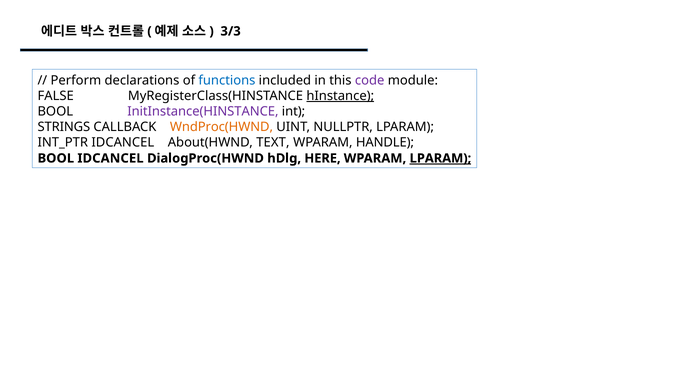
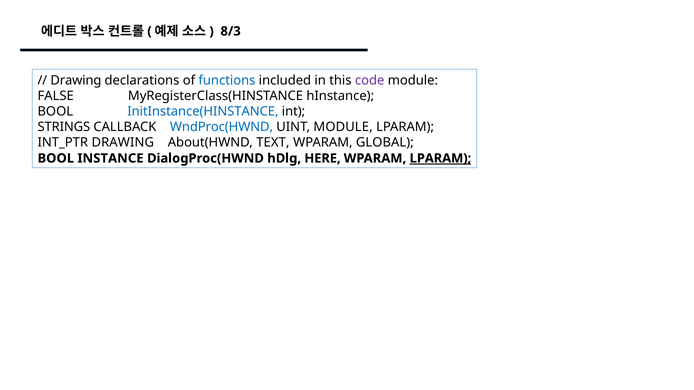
3/3: 3/3 -> 8/3 (231, 31)
Perform: Perform -> Drawing (76, 80)
hInstance underline: present -> none (340, 96)
InitInstance(HINSTANCE colour: purple -> blue (203, 112)
WndProc(HWND colour: orange -> blue (221, 127)
UINT NULLPTR: NULLPTR -> MODULE (343, 127)
INT_PTR IDCANCEL: IDCANCEL -> DRAWING (123, 143)
HANDLE: HANDLE -> GLOBAL (385, 143)
BOOL IDCANCEL: IDCANCEL -> INSTANCE (110, 158)
